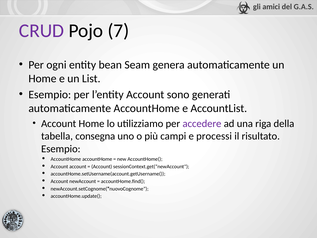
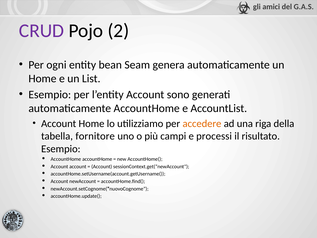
7: 7 -> 2 (118, 31)
accedere colour: purple -> orange (202, 123)
consegna: consegna -> fornitore (95, 136)
